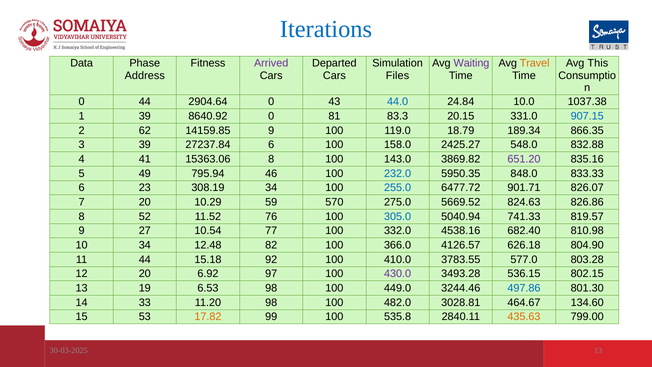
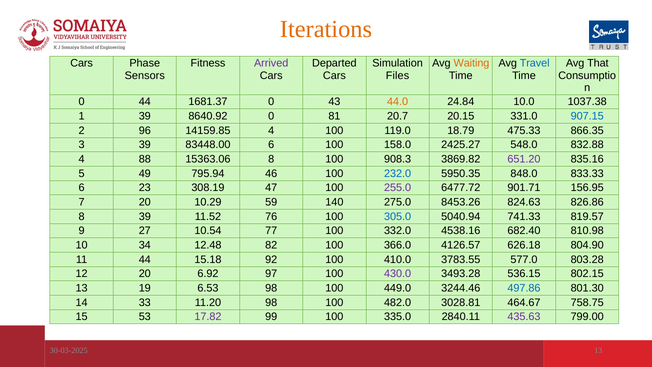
Iterations colour: blue -> orange (326, 29)
Data: Data -> Cars (82, 63)
Waiting colour: purple -> orange (471, 63)
Travel colour: orange -> blue (535, 63)
This: This -> That (598, 63)
Address: Address -> Sensors (145, 75)
2904.64: 2904.64 -> 1681.37 (208, 102)
44.0 colour: blue -> orange (398, 102)
83.3: 83.3 -> 20.7 (398, 116)
62: 62 -> 96 (145, 130)
14159.85 9: 9 -> 4 (271, 130)
189.34: 189.34 -> 475.33 (524, 130)
27237.84: 27237.84 -> 83448.00 (208, 145)
41: 41 -> 88 (145, 159)
143.0: 143.0 -> 908.3 (398, 159)
308.19 34: 34 -> 47 (271, 188)
255.0 colour: blue -> purple (398, 188)
826.07: 826.07 -> 156.95 (587, 188)
570: 570 -> 140 (334, 202)
5669.52: 5669.52 -> 8453.26 (461, 202)
8 52: 52 -> 39 (145, 216)
134.60: 134.60 -> 758.75 (587, 302)
17.82 colour: orange -> purple (208, 317)
535.8: 535.8 -> 335.0 (398, 317)
435.63 colour: orange -> purple (524, 317)
